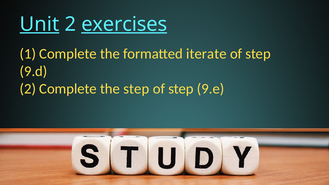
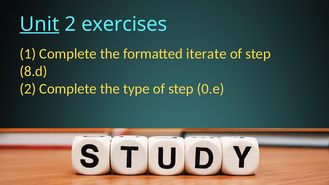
exercises underline: present -> none (124, 24)
9.d: 9.d -> 8.d (33, 71)
the step: step -> type (136, 89)
9.e: 9.e -> 0.e (211, 89)
